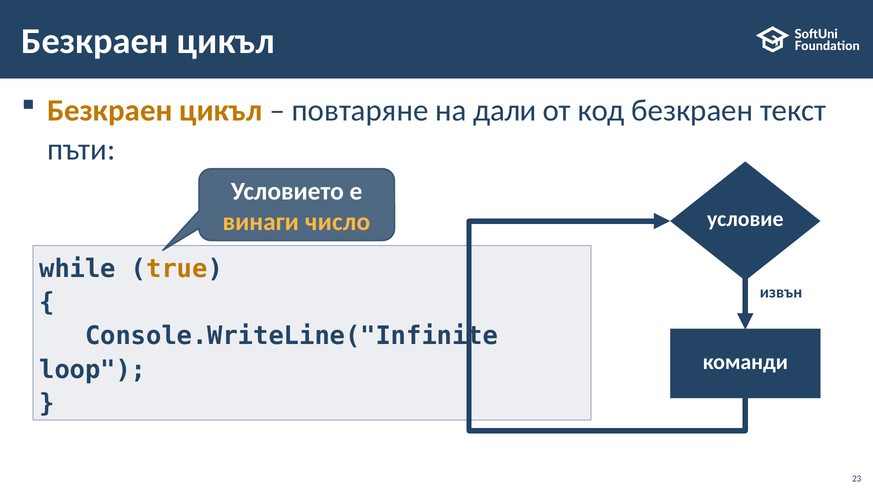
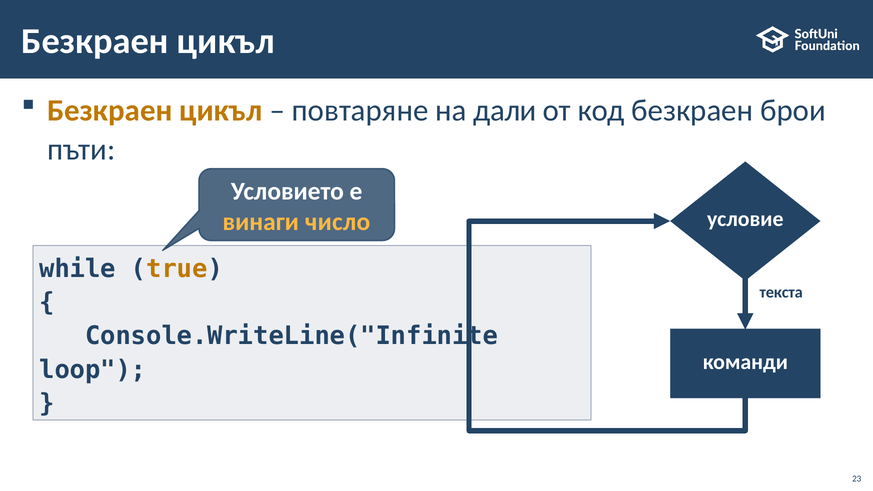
текст: текст -> брои (793, 111)
извън: извън -> текста (781, 292)
